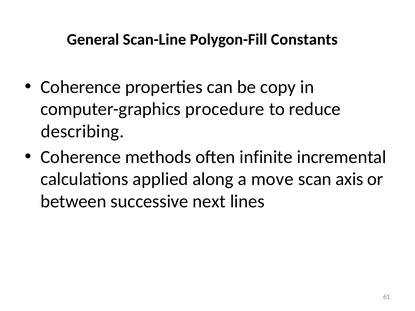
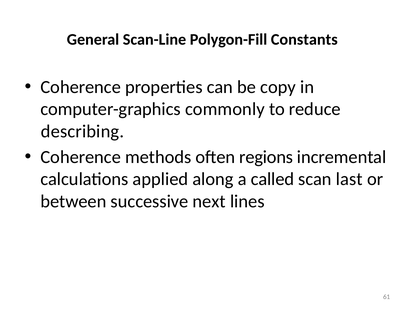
procedure: procedure -> commonly (225, 109)
infinite: infinite -> regions (266, 157)
move: move -> called (272, 179)
axis: axis -> last (349, 179)
